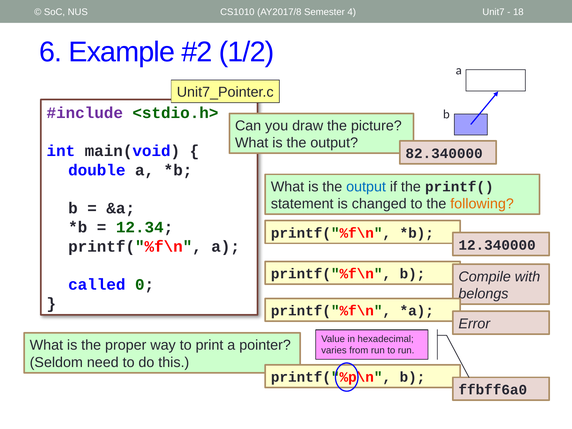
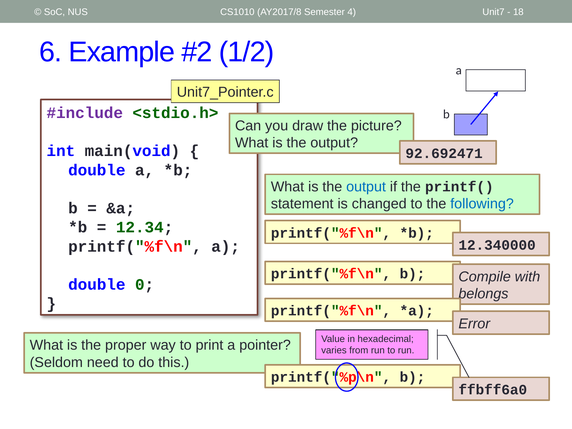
82.340000: 82.340000 -> 92.692471 (444, 153)
following colour: orange -> blue (482, 204)
called: called -> double (97, 285)
